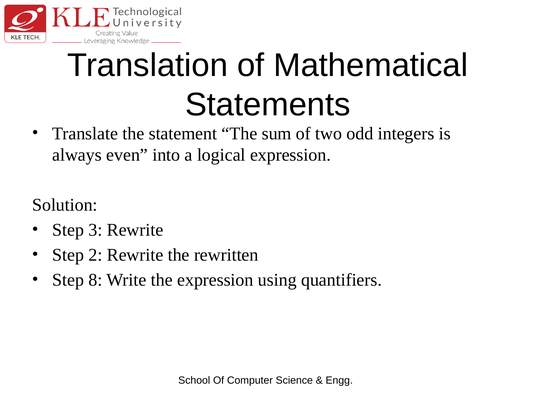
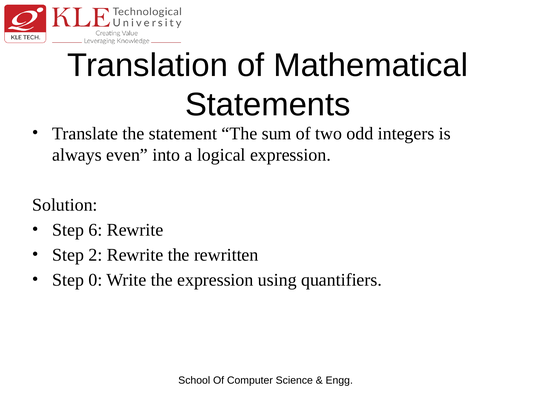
3: 3 -> 6 (95, 230)
8: 8 -> 0 (95, 280)
